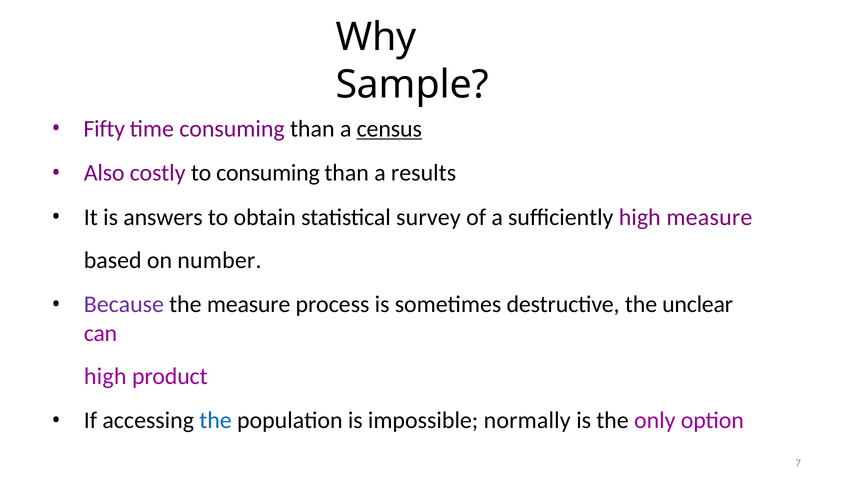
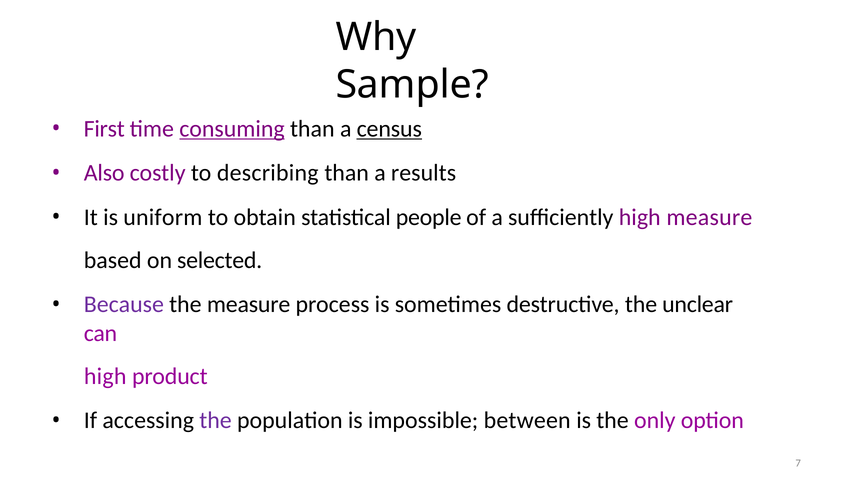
Fifty: Fifty -> First (104, 129)
consuming underline: none -> present (232, 129)
to consuming: consuming -> describing (268, 173)
answers: answers -> uniform (163, 217)
survey: survey -> people (429, 217)
number: number -> selected (220, 260)
the colour: blue -> purple (216, 420)
normally: normally -> between (527, 420)
